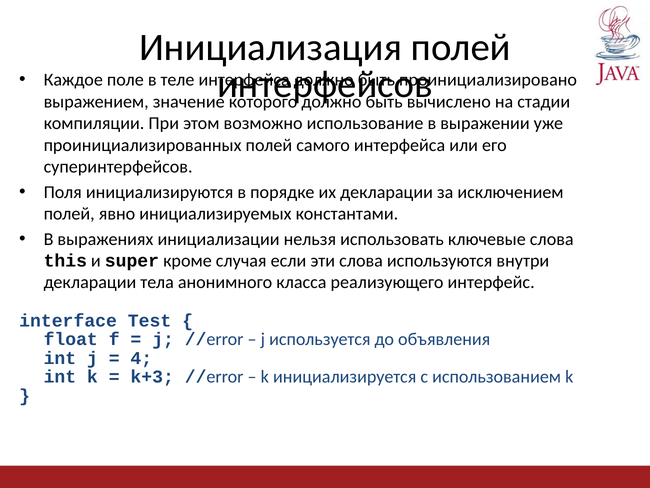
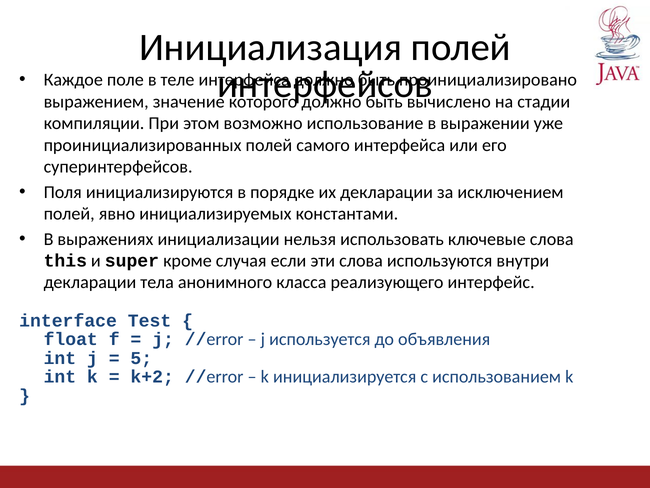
4: 4 -> 5 (141, 358)
k+3: k+3 -> k+2 (152, 377)
